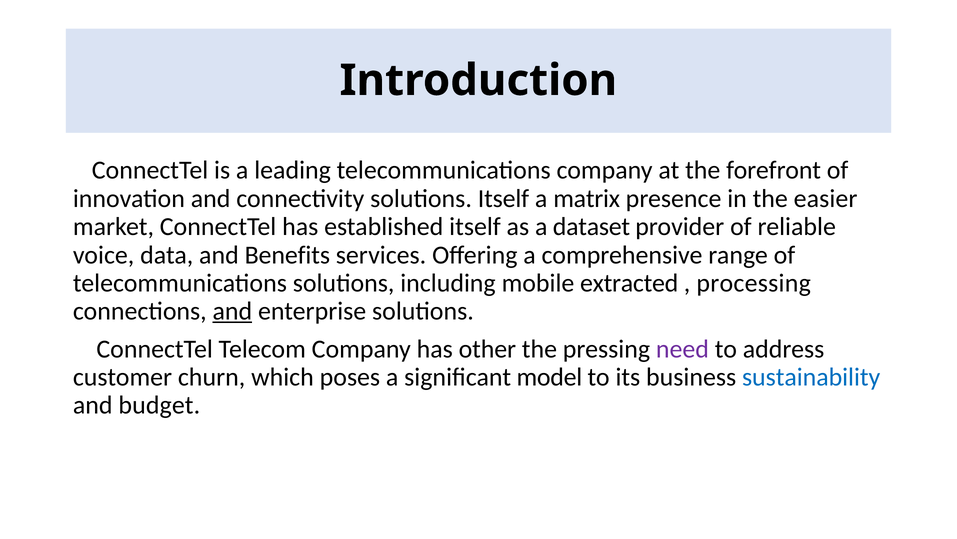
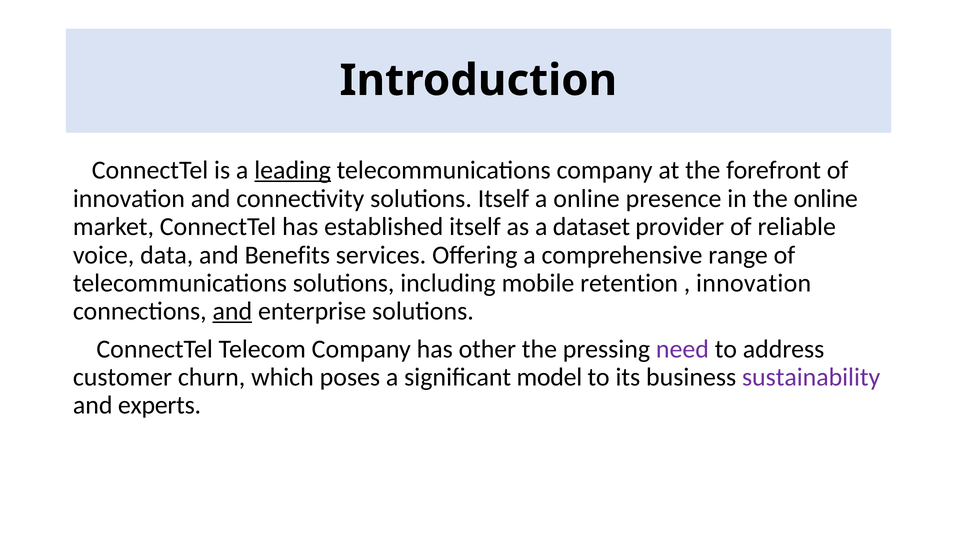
leading underline: none -> present (293, 170)
a matrix: matrix -> online (586, 198)
the easier: easier -> online (826, 198)
extracted: extracted -> retention (629, 283)
processing: processing -> innovation (754, 283)
sustainability colour: blue -> purple (811, 377)
budget: budget -> experts (159, 405)
